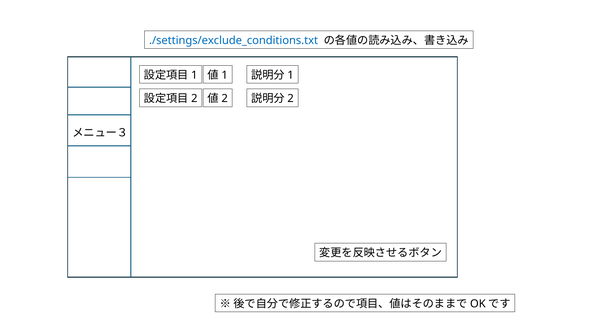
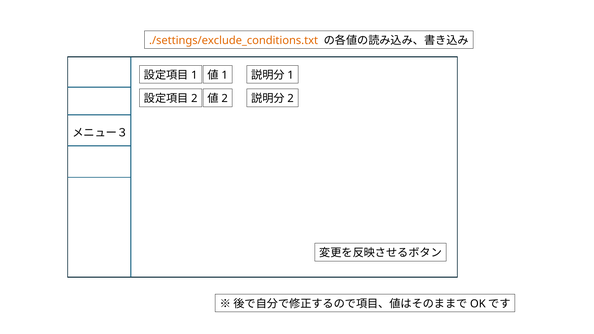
./settings/exclude_conditions.txt colour: blue -> orange (234, 40)
